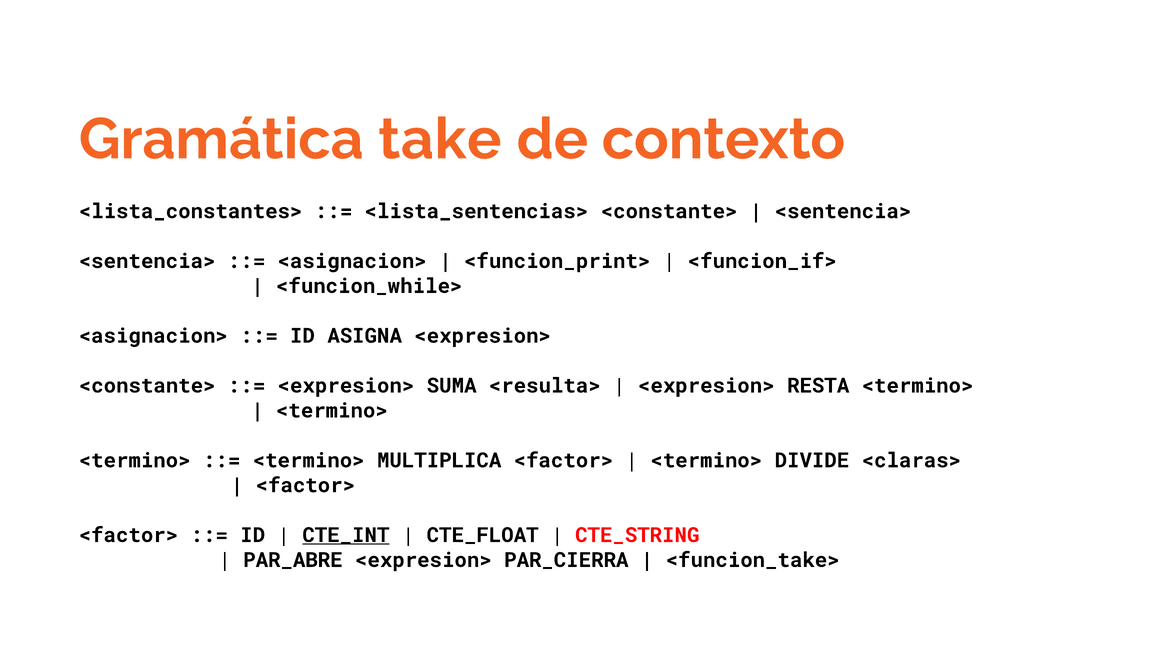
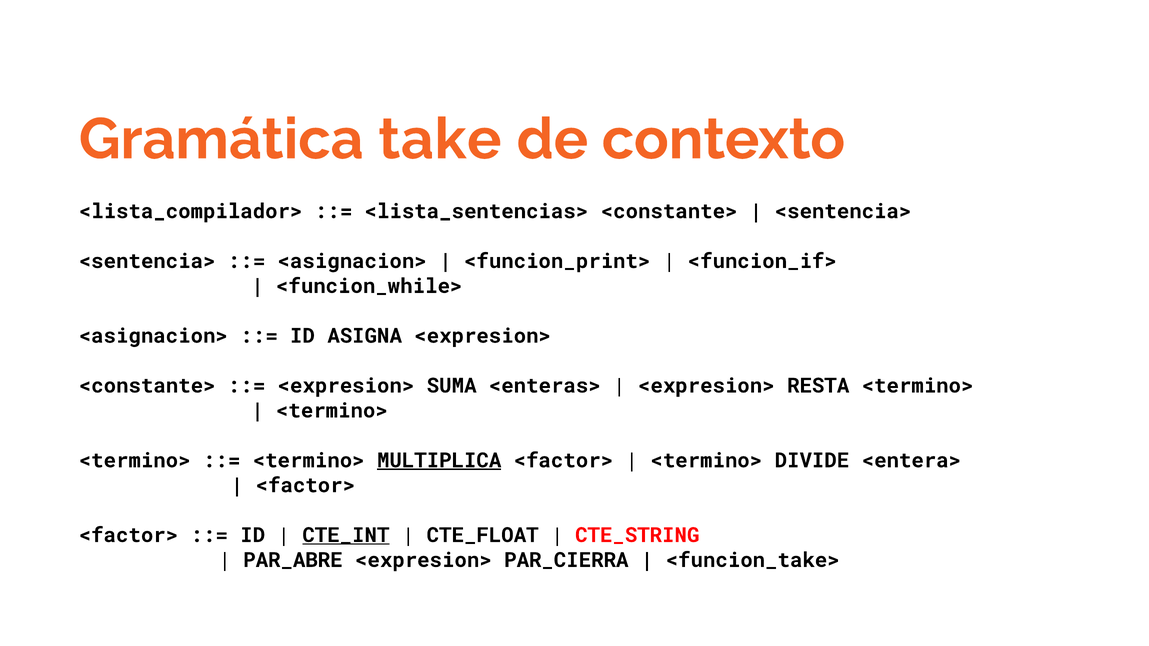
<lista_constantes>: <lista_constantes> -> <lista_compilador> (191, 211)
<resulta>: <resulta> -> <enteras> (545, 386)
MULTIPLICA underline: none -> present (439, 461)
<claras>: <claras> -> <entera> (911, 461)
